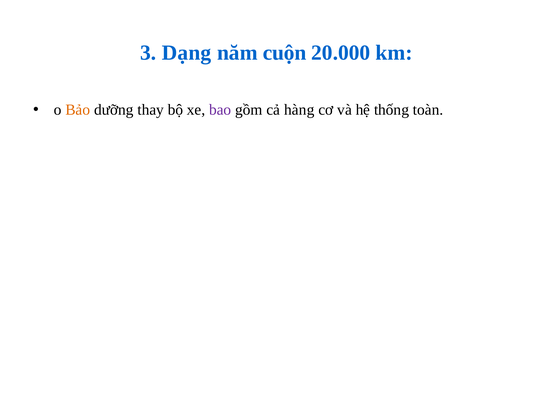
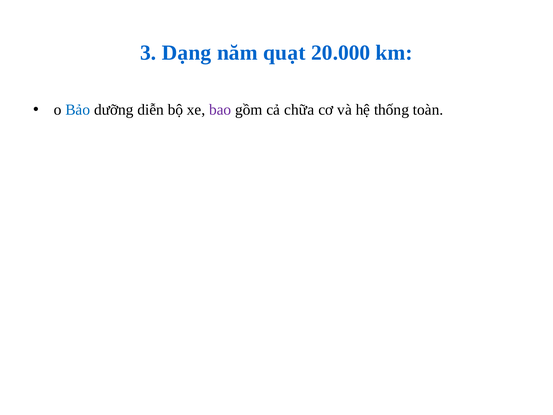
cuộn: cuộn -> quạt (284, 53)
Bảo colour: orange -> blue (78, 110)
thay: thay -> diễn (151, 110)
hàng: hàng -> chữa (299, 110)
